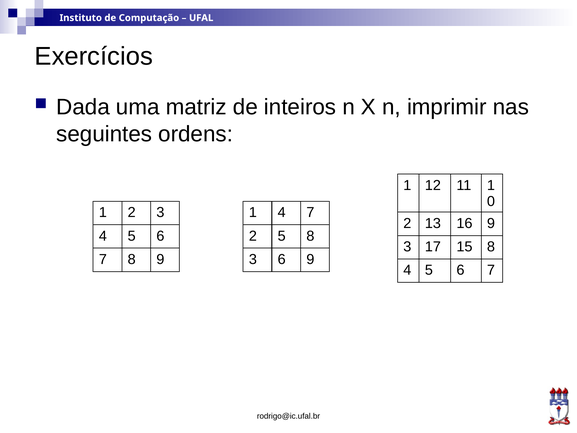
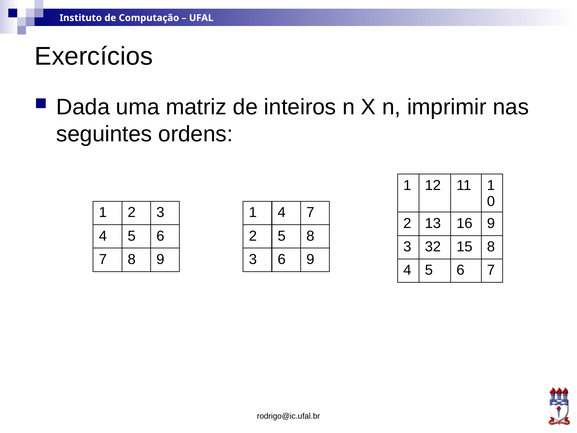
17: 17 -> 32 (433, 247)
